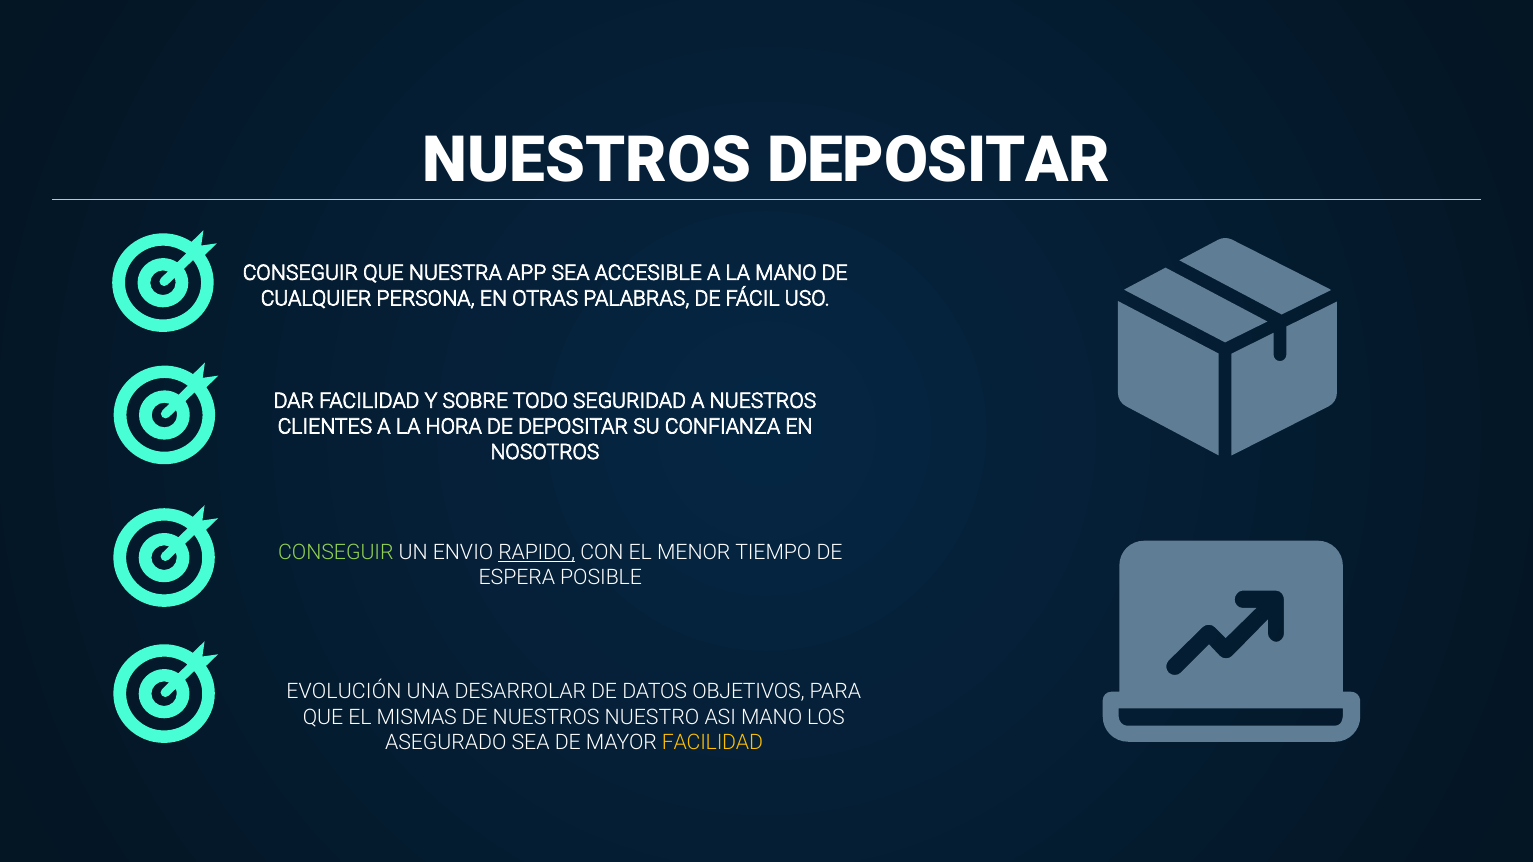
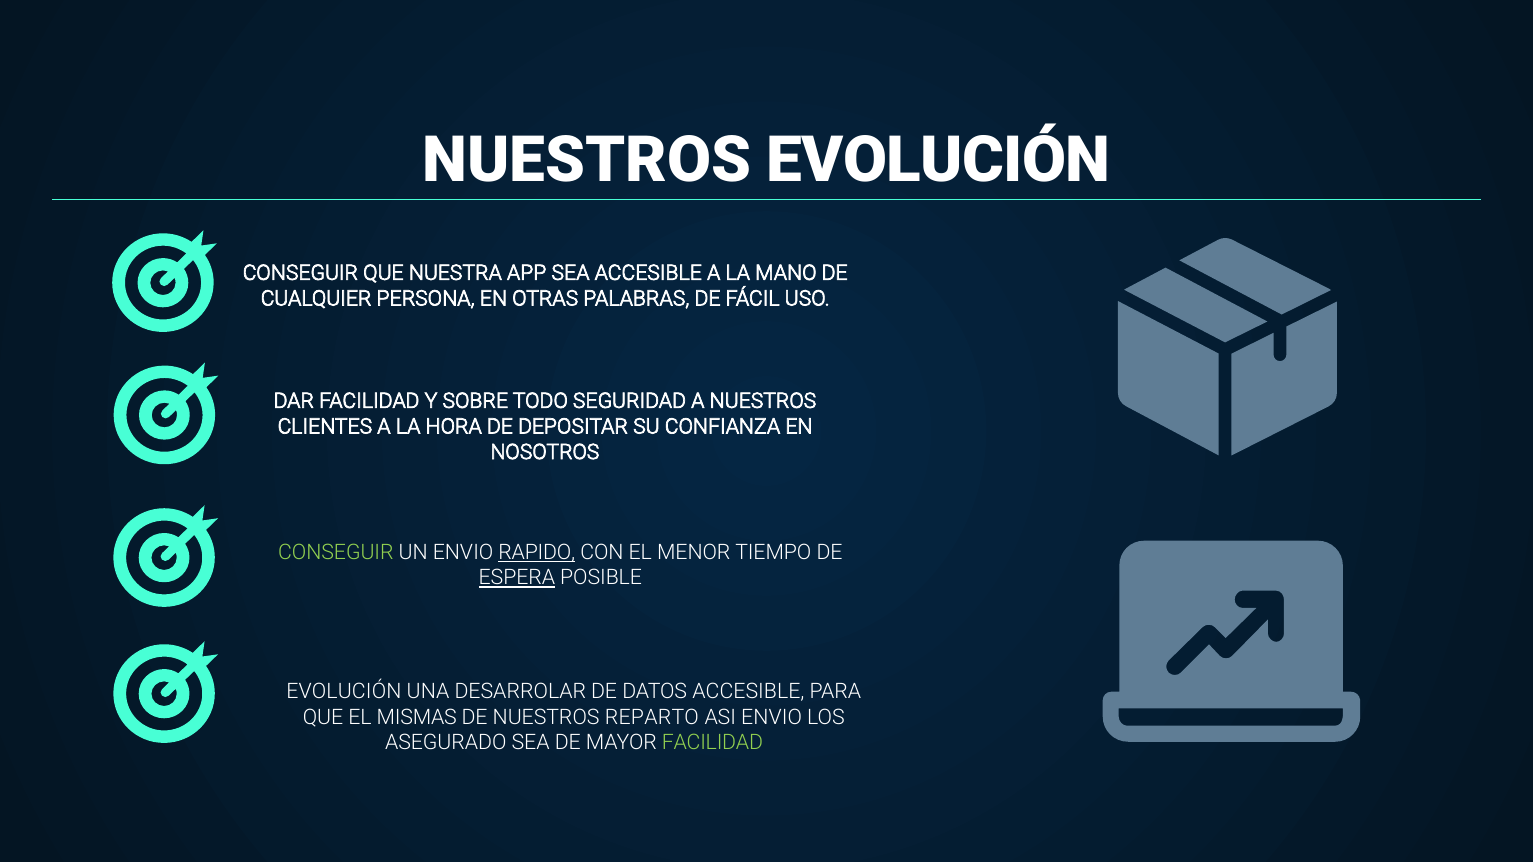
NUESTROS DEPOSITAR: DEPOSITAR -> EVOLUCIÓN (939, 160)
ESPERA underline: none -> present (517, 578)
DATOS OBJETIVOS: OBJETIVOS -> ACCESIBLE (748, 692)
NUESTRO: NUESTRO -> REPARTO (652, 718)
ASI MANO: MANO -> ENVIO (772, 718)
FACILIDAD colour: yellow -> light green (712, 743)
